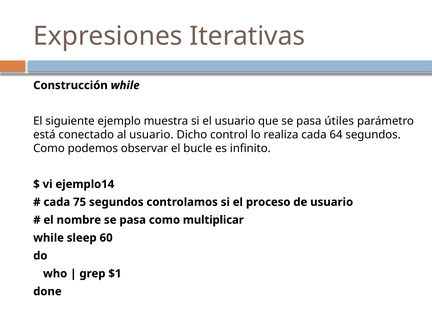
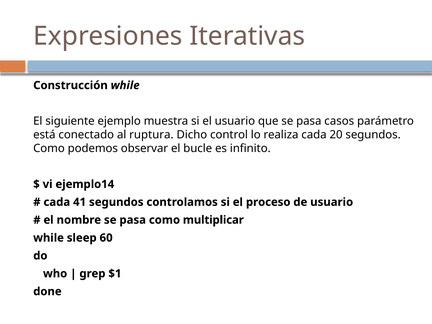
útiles: útiles -> casos (339, 121)
al usuario: usuario -> ruptura (151, 135)
64: 64 -> 20 (336, 135)
75: 75 -> 41 (80, 202)
